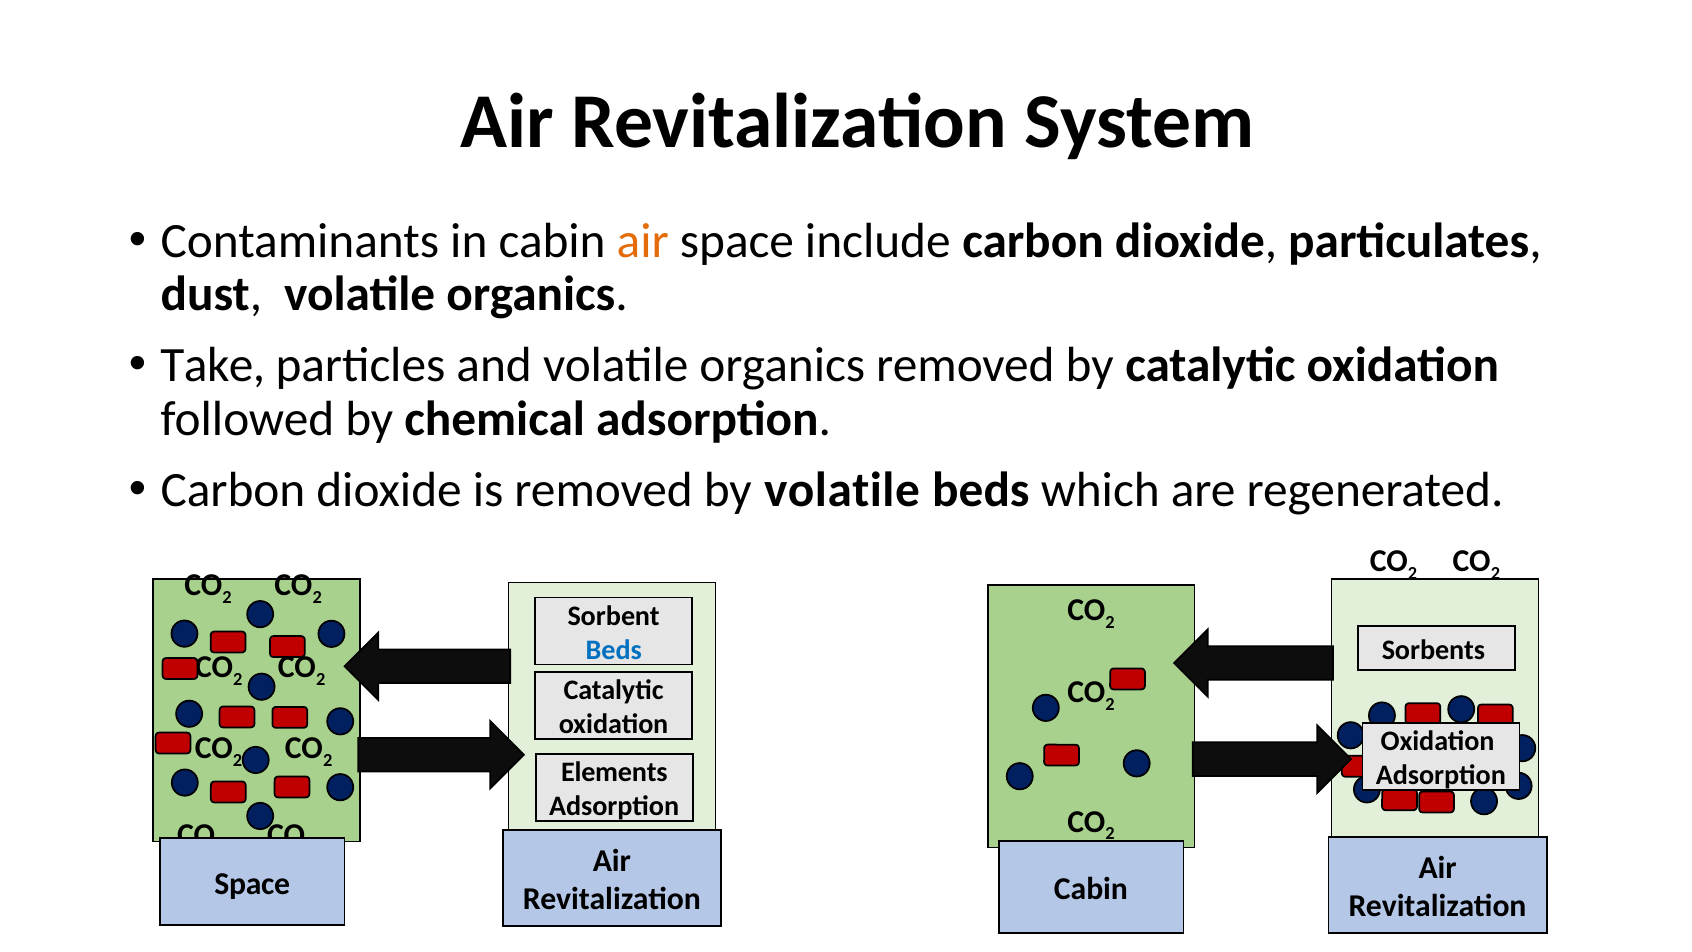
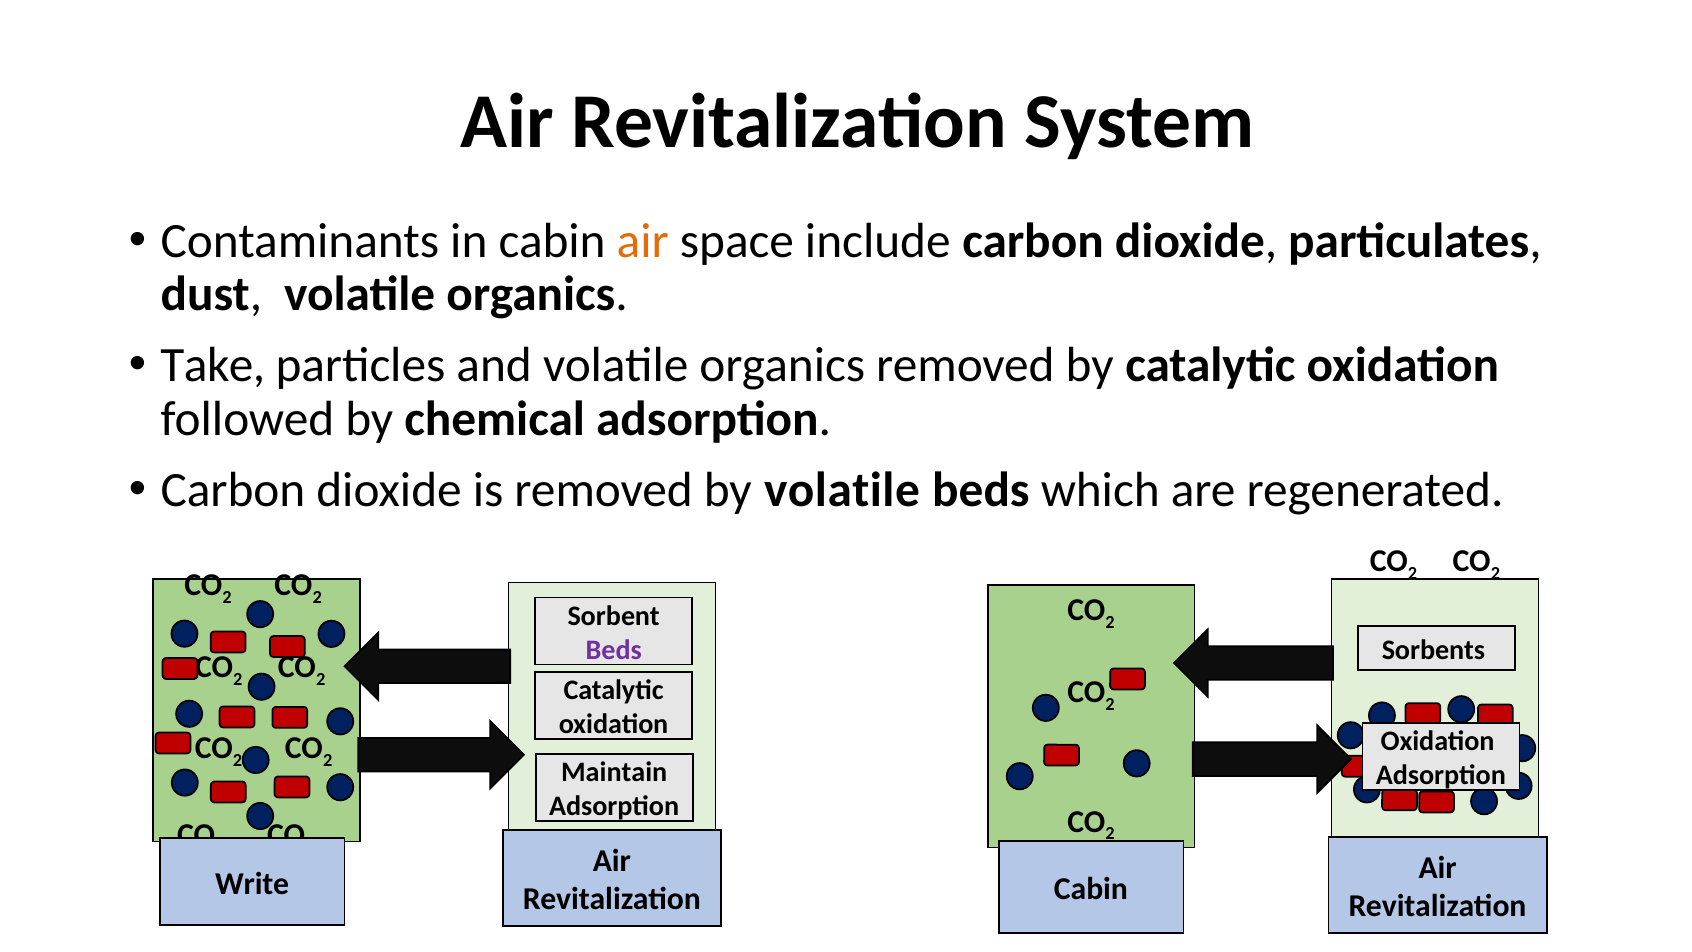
Beds colour: blue -> purple (614, 650)
Elements: Elements -> Maintain (614, 772)
Space: Space -> Write (252, 884)
